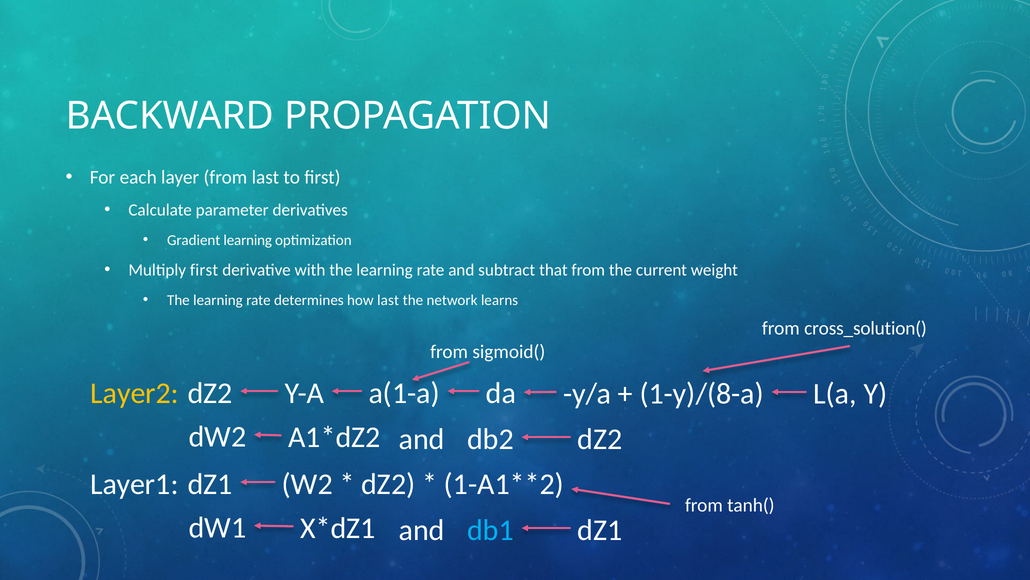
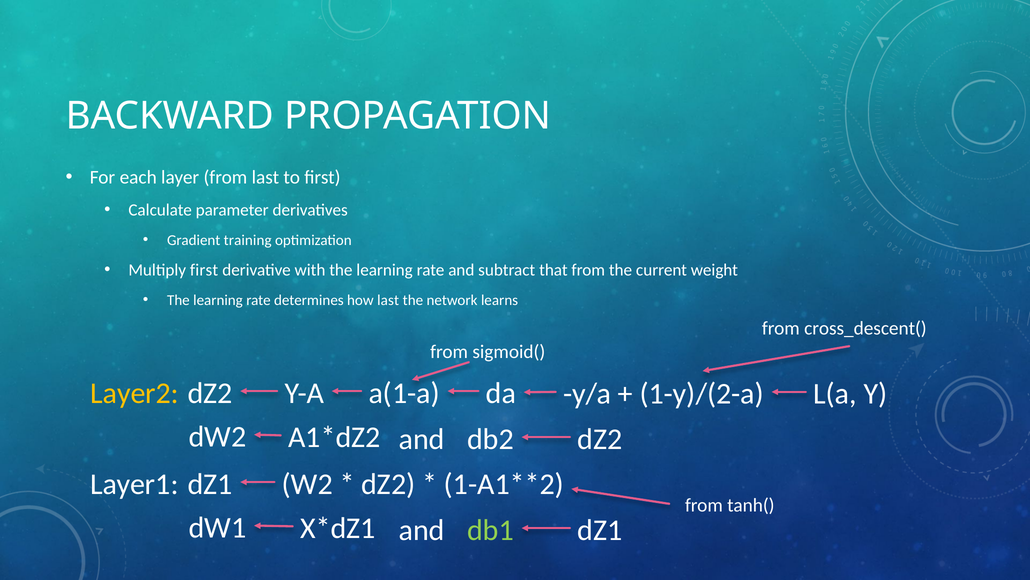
Gradient learning: learning -> training (248, 240)
cross_solution(: cross_solution( -> cross_descent( (865, 328)
1-y)/(8-a: 1-y)/(8-a -> 1-y)/(2-a (702, 394)
db1 colour: light blue -> light green (491, 530)
